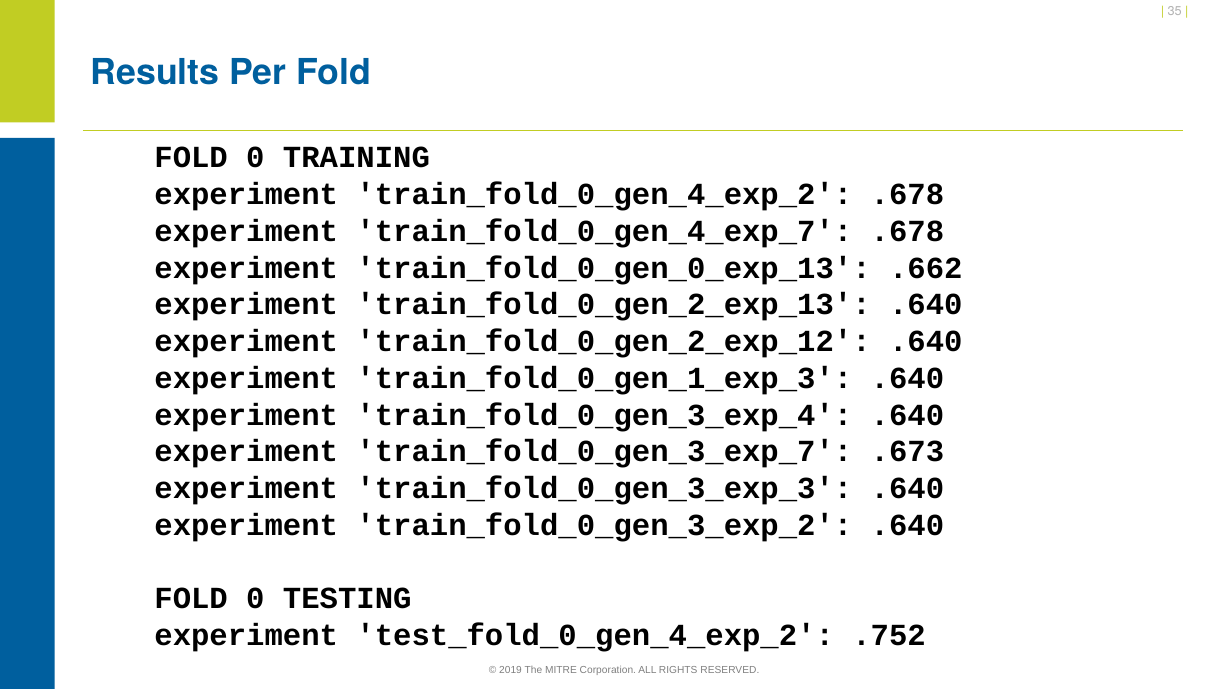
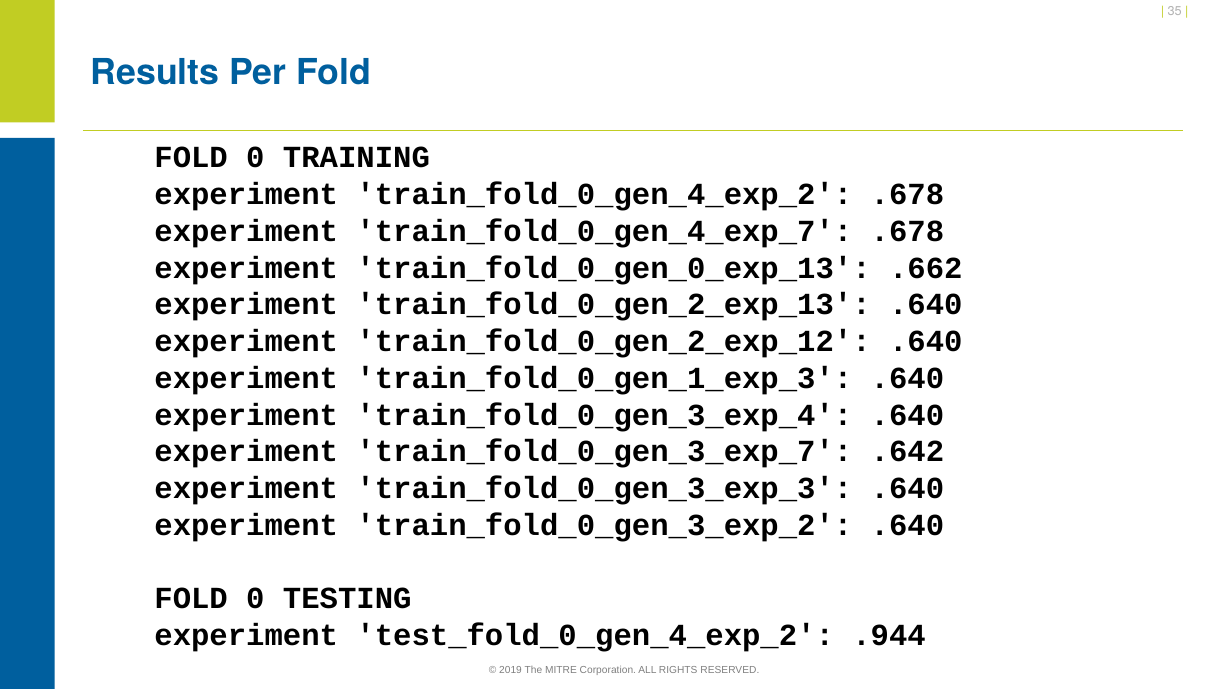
.673: .673 -> .642 (907, 451)
.752: .752 -> .944 (889, 635)
